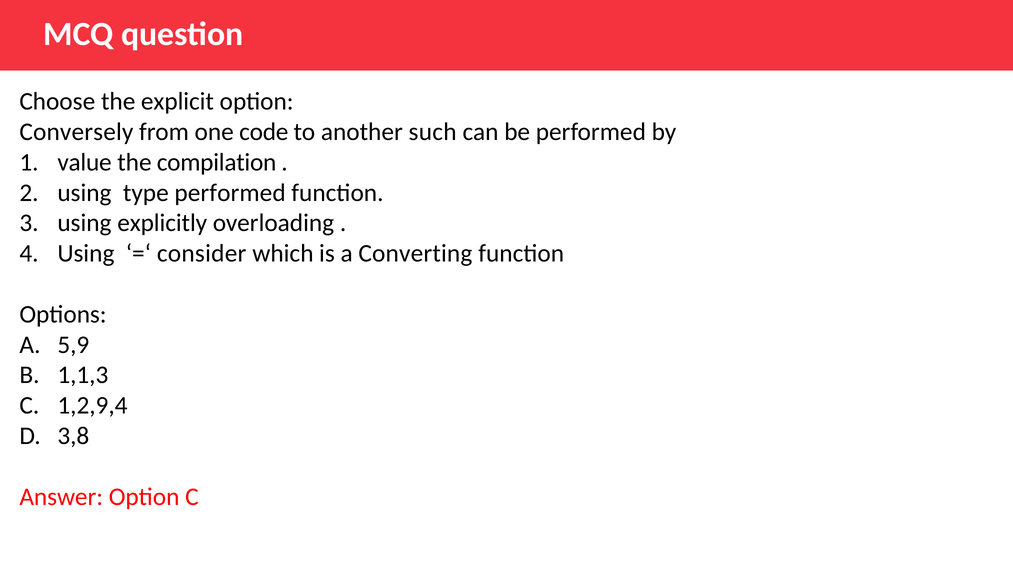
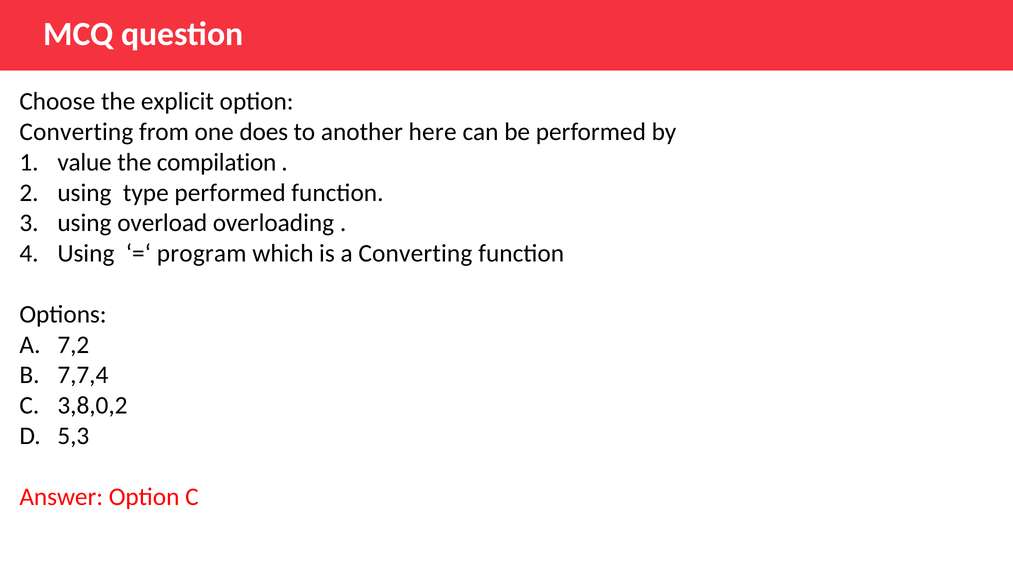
Conversely: Conversely -> Converting (76, 132)
code: code -> does (264, 132)
such: such -> here (433, 132)
explicitly: explicitly -> overload (162, 223)
consider: consider -> program (202, 253)
5,9: 5,9 -> 7,2 (73, 345)
1,1,3: 1,1,3 -> 7,7,4 (83, 375)
1,2,9,4: 1,2,9,4 -> 3,8,0,2 (92, 405)
3,8: 3,8 -> 5,3 (73, 436)
